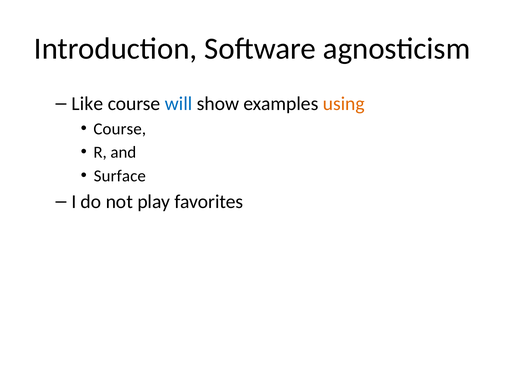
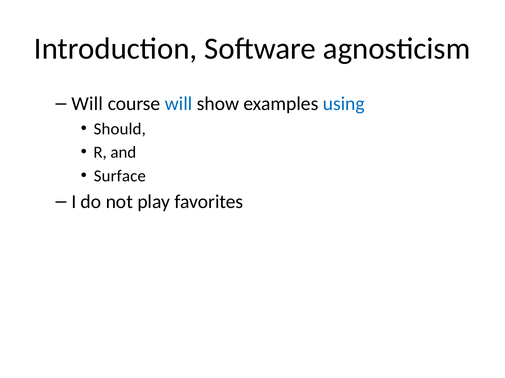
Like: Like -> Will (87, 104)
using colour: orange -> blue (344, 104)
Course: Course -> Should (120, 129)
